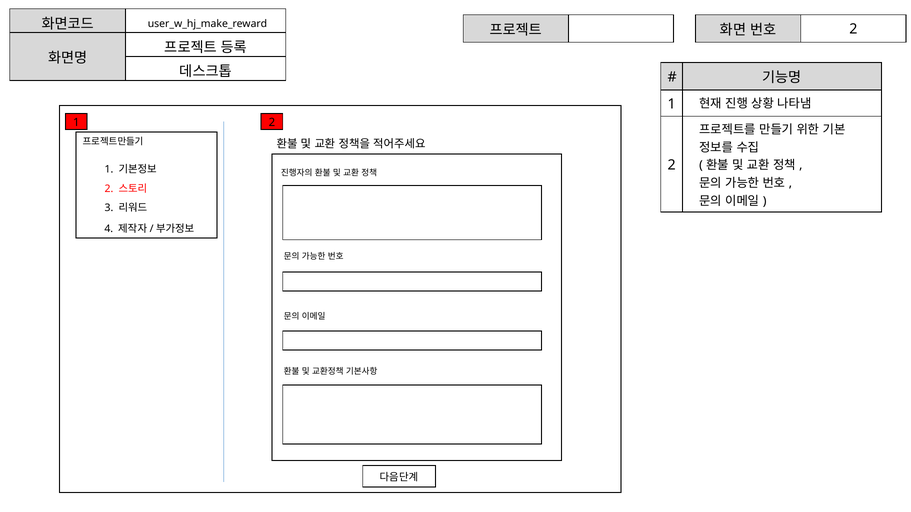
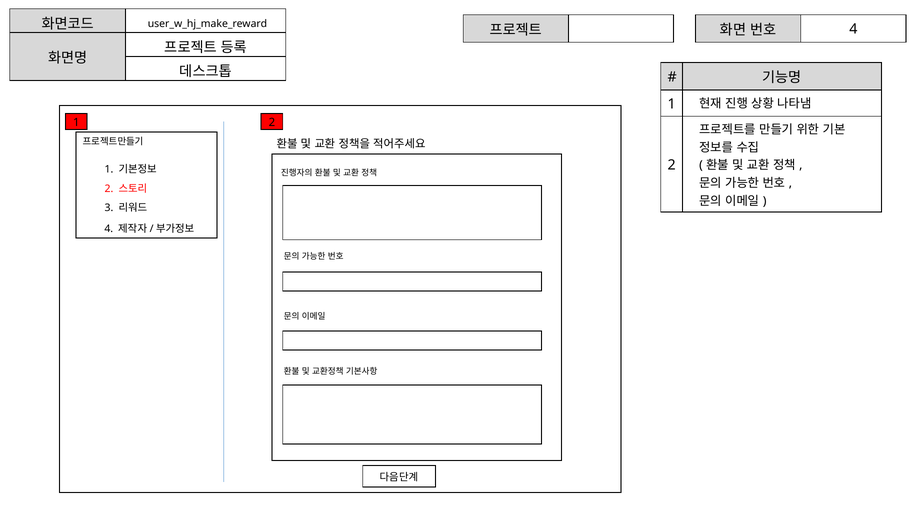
2: 2 -> 4 (853, 29)
